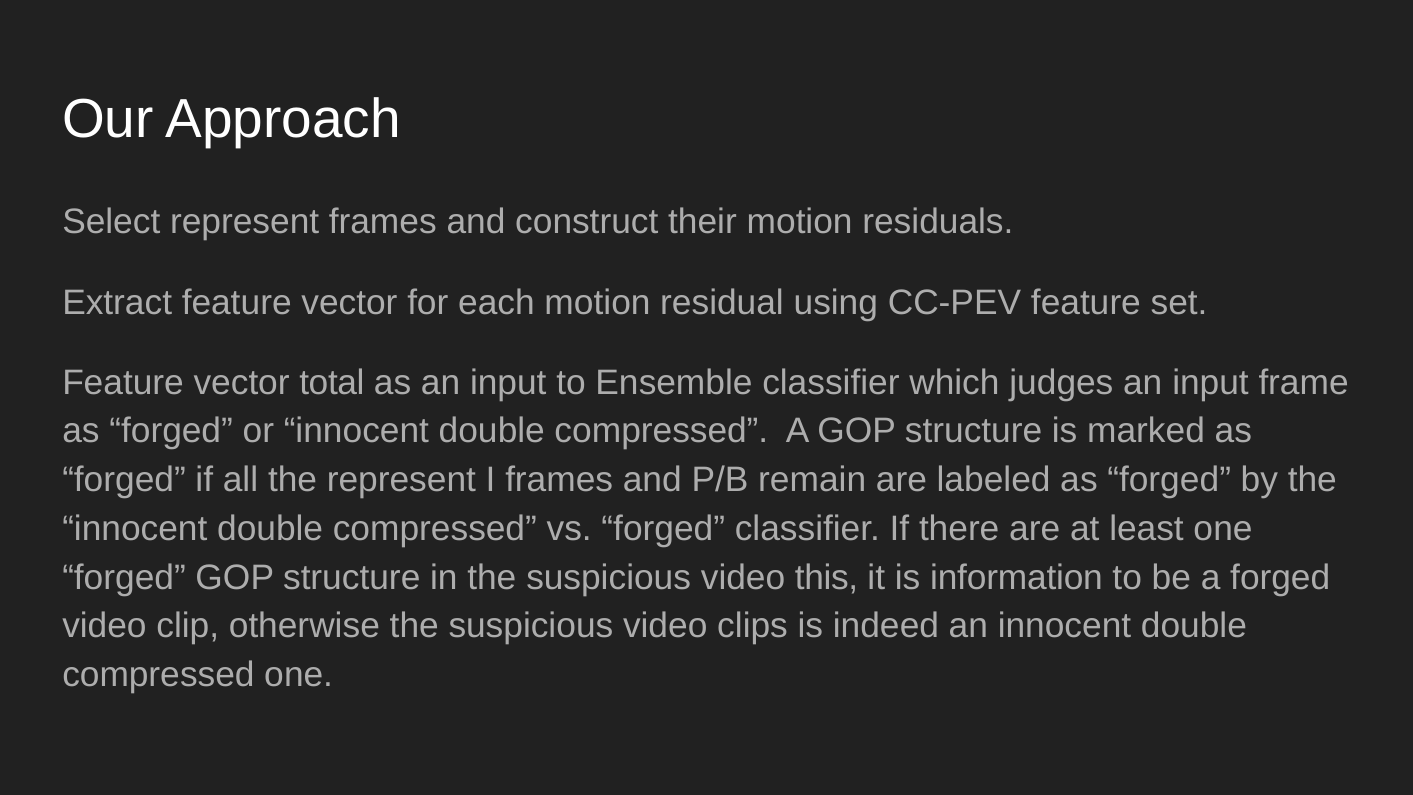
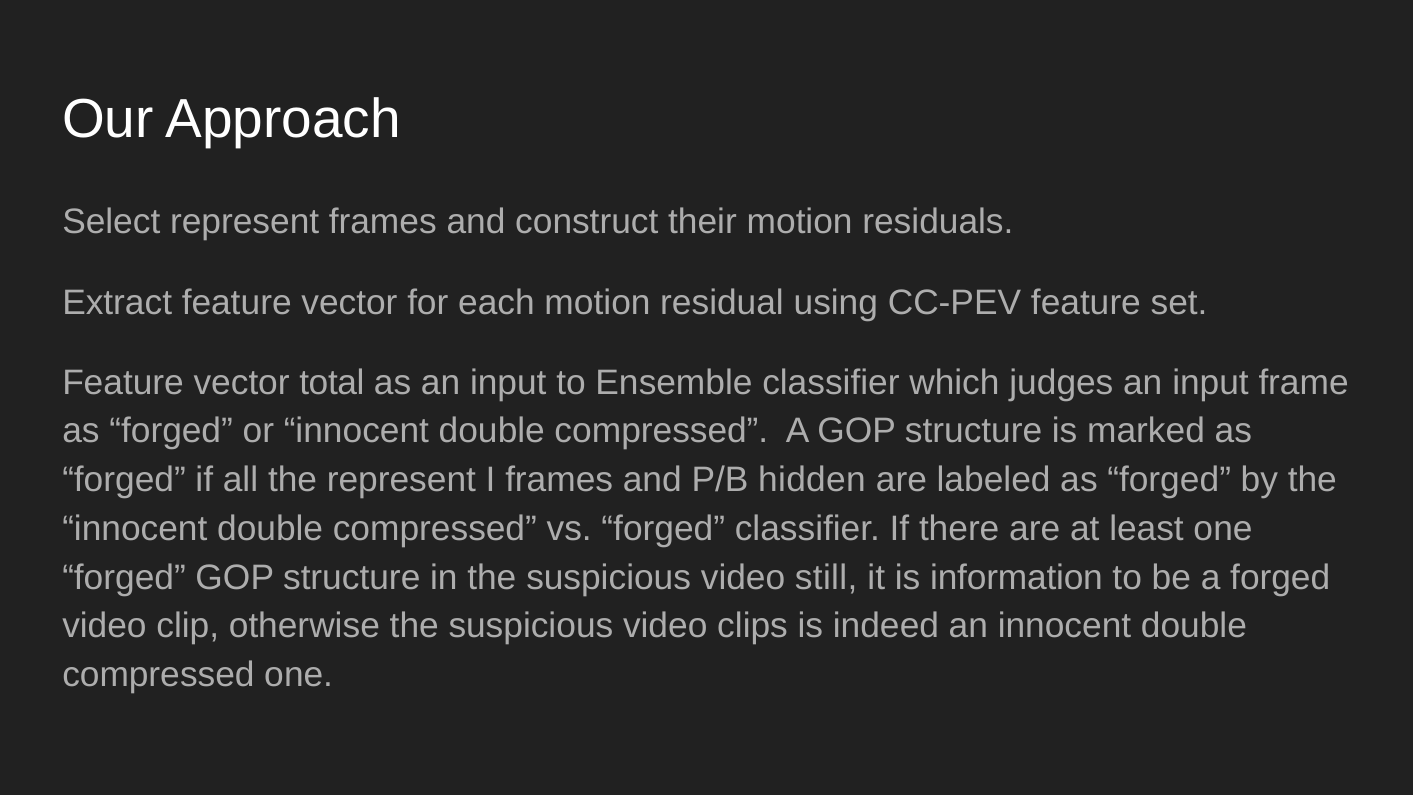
remain: remain -> hidden (812, 480)
this: this -> still (826, 577)
